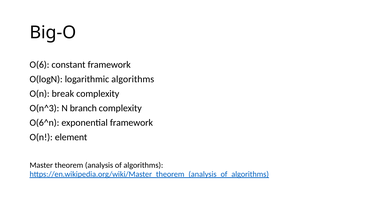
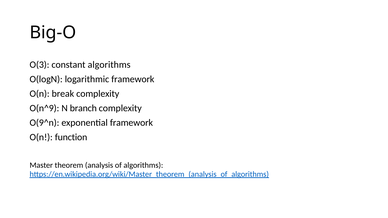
O(6: O(6 -> O(3 (39, 65)
constant framework: framework -> algorithms (109, 65)
logarithmic algorithms: algorithms -> framework (133, 79)
O(n^3: O(n^3 -> O(n^9 (44, 108)
O(6^n: O(6^n -> O(9^n (44, 123)
element: element -> function (71, 137)
